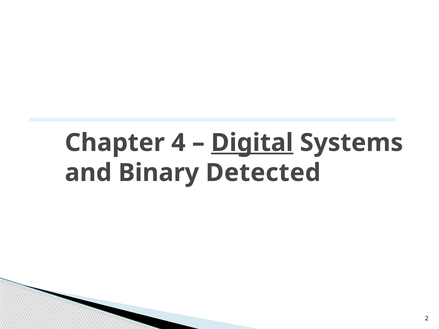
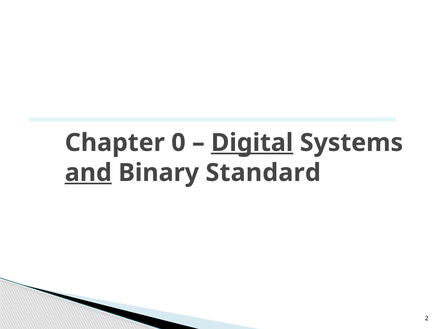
4: 4 -> 0 (178, 143)
and underline: none -> present (88, 173)
Detected: Detected -> Standard (263, 173)
